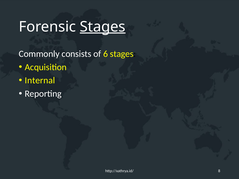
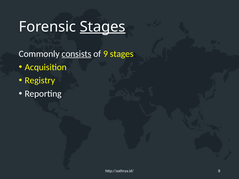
consists underline: none -> present (76, 54)
6: 6 -> 9 (106, 54)
Internal: Internal -> Registry (40, 81)
